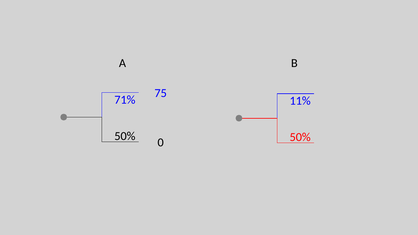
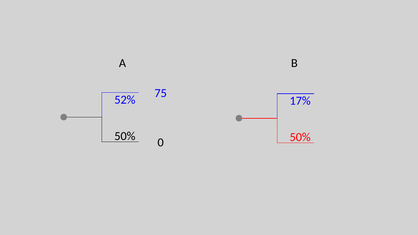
71%: 71% -> 52% (125, 100)
11%: 11% -> 17% (300, 101)
